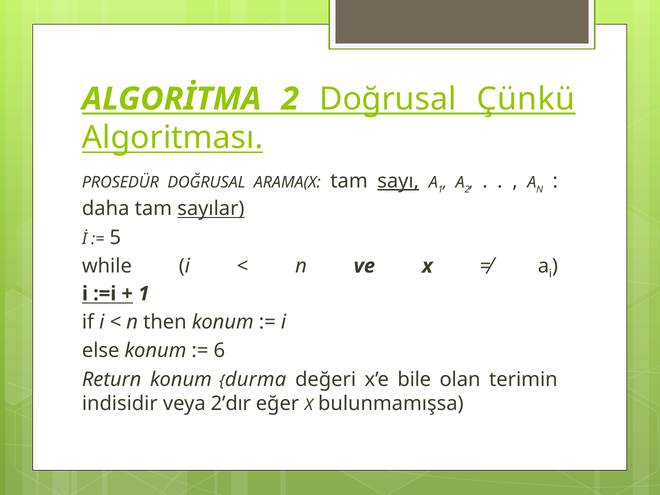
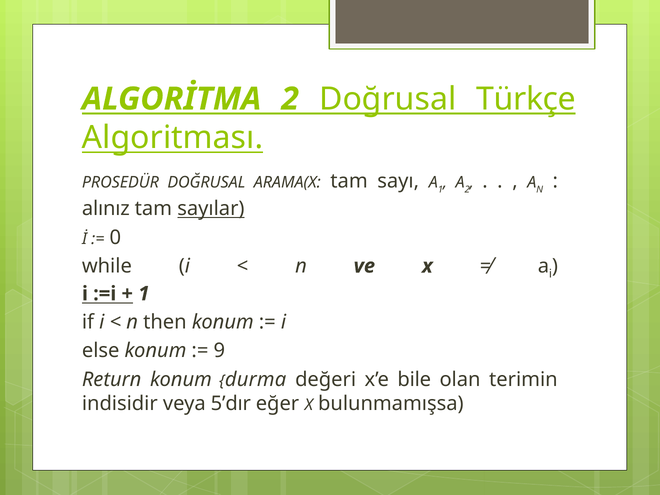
Çünkü: Çünkü -> Türkçe (526, 99)
sayı underline: present -> none (398, 181)
daha: daha -> alınız (106, 209)
5: 5 -> 0 (115, 237)
6: 6 -> 9 (219, 351)
2’dır: 2’dır -> 5’dır (231, 404)
